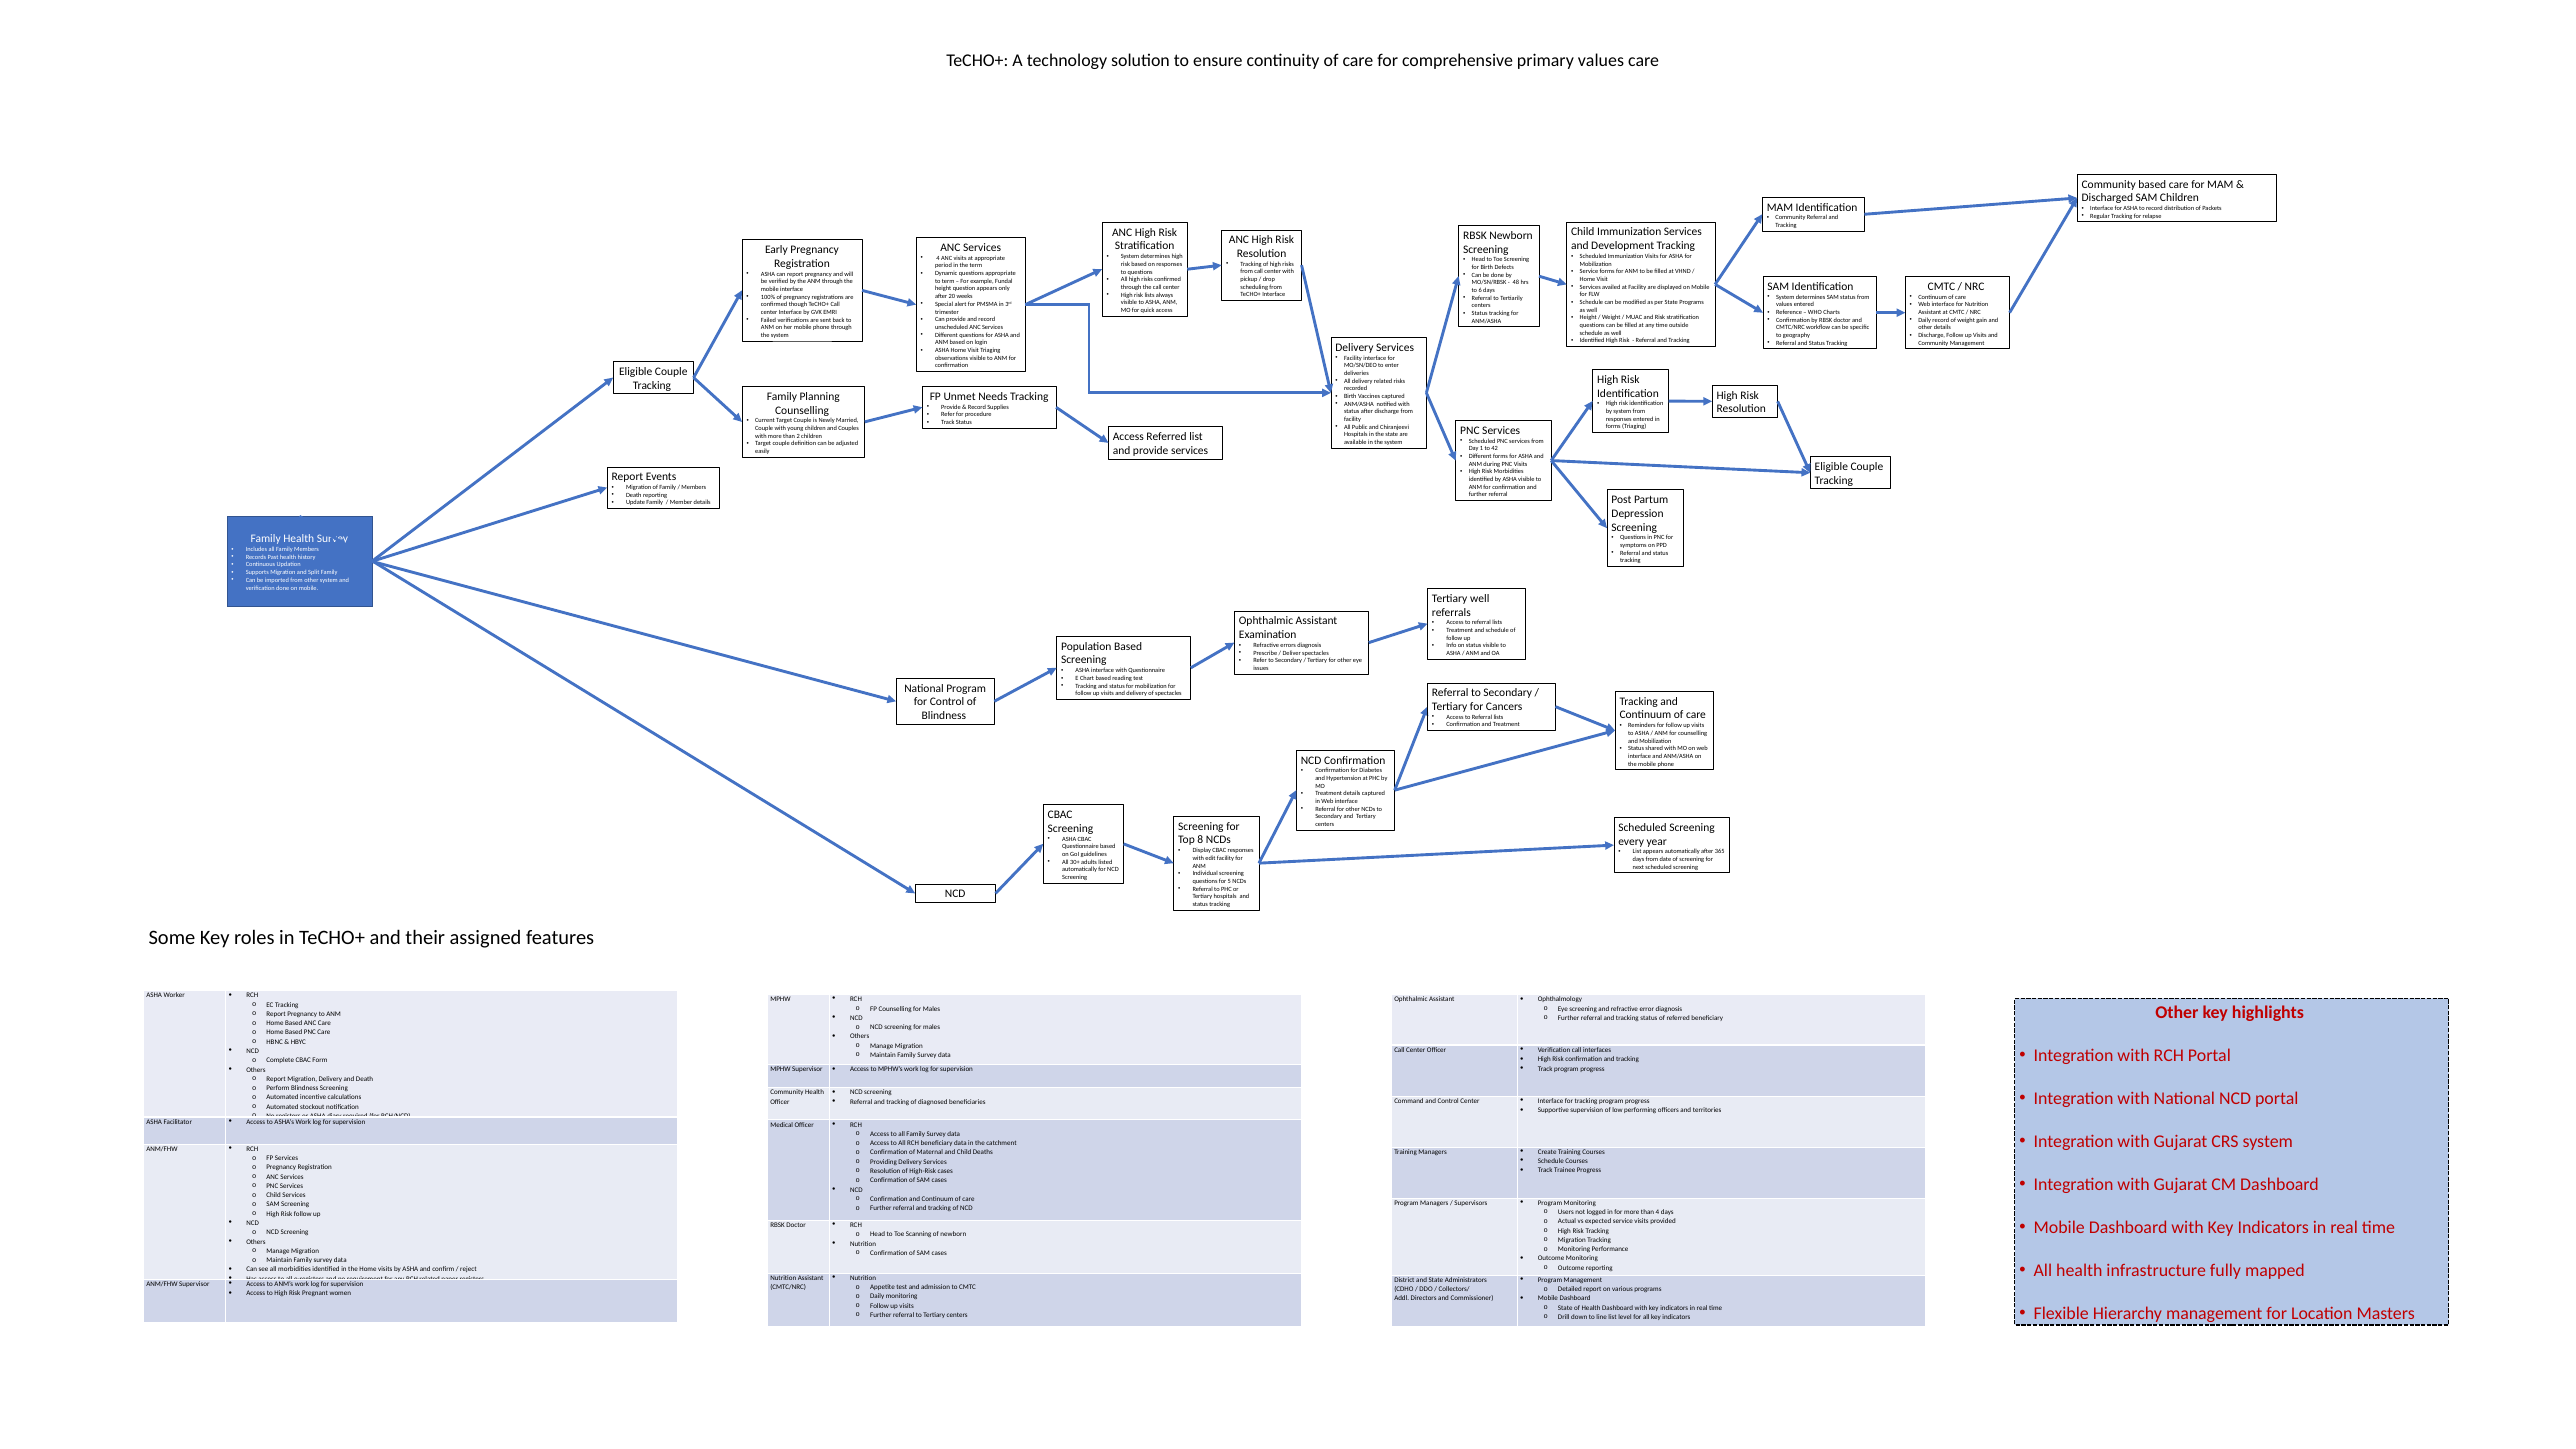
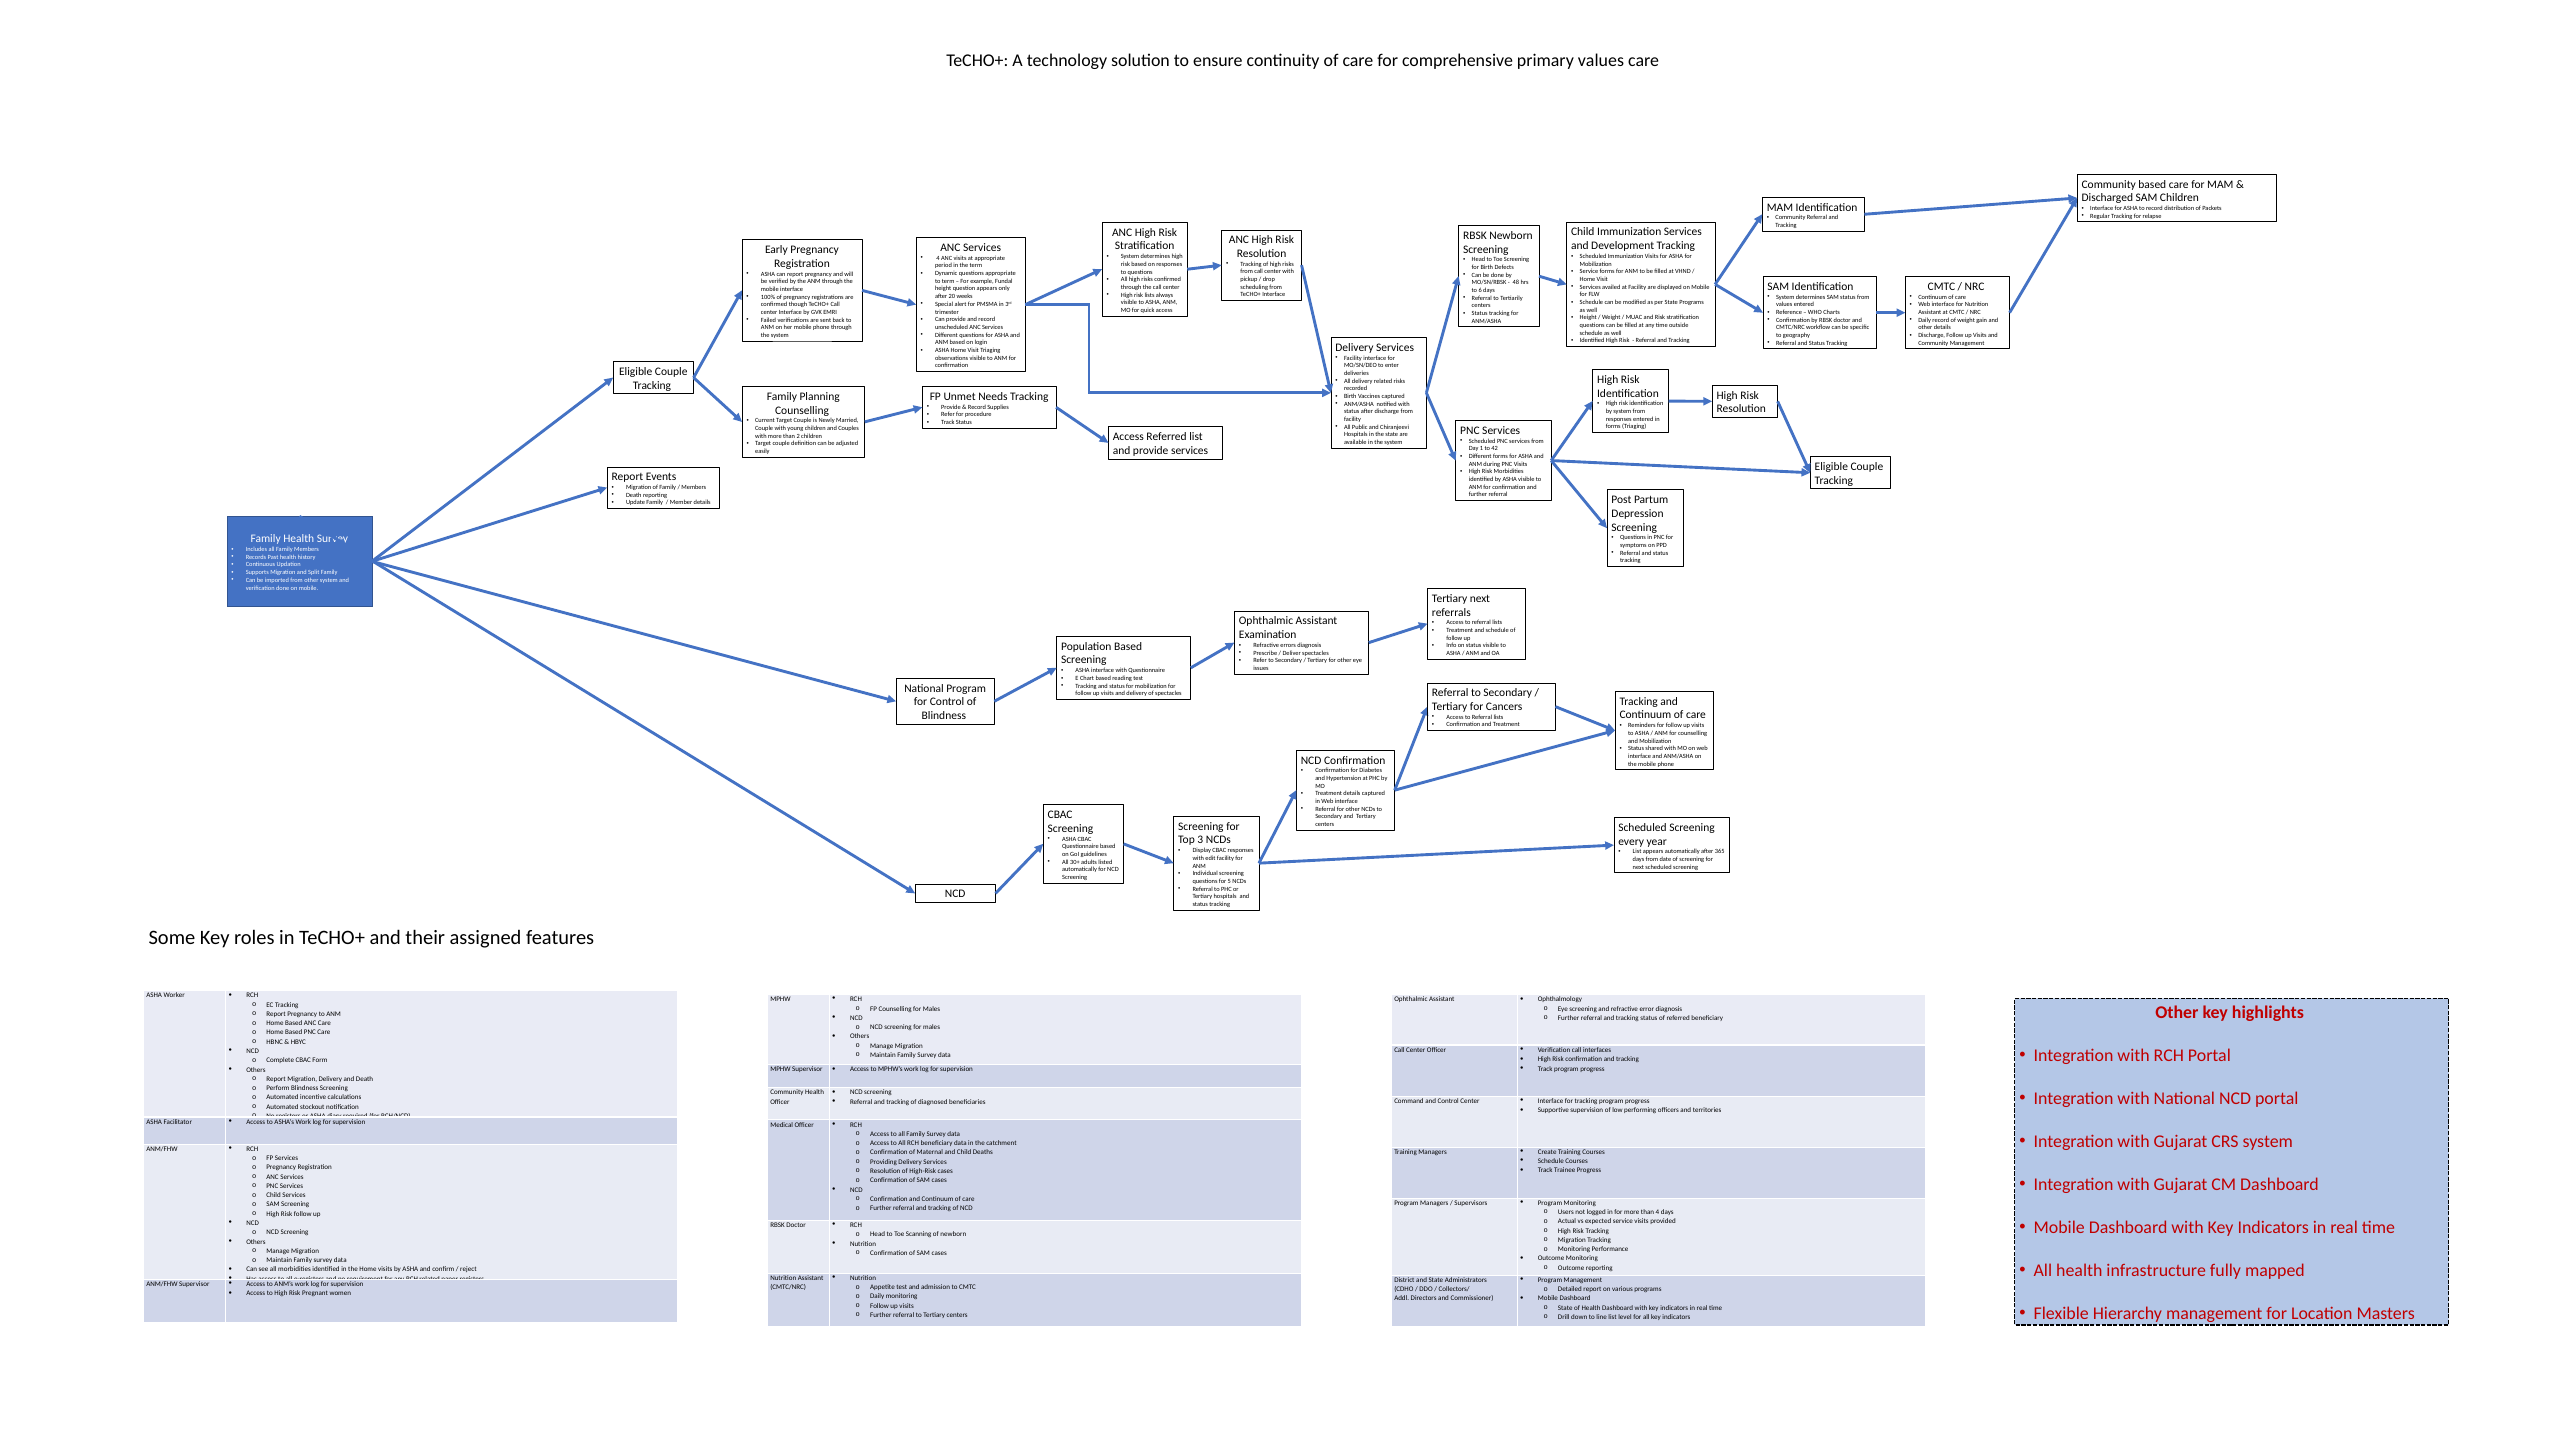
Tertiary well: well -> next (1480, 598)
8: 8 -> 3 (1200, 840)
